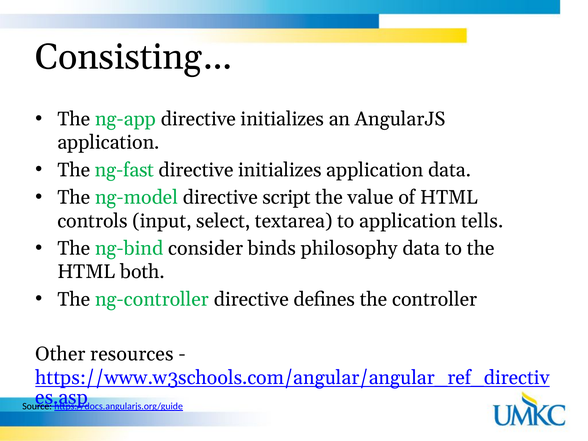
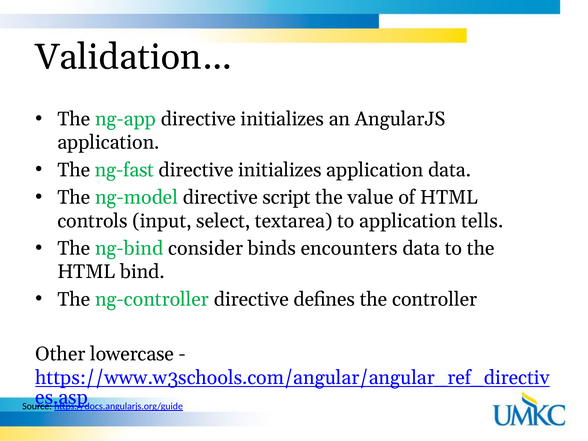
Consisting…: Consisting… -> Validation… (133, 57)
philosophy: philosophy -> encounters (349, 248)
both: both -> bind (142, 272)
resources: resources -> lowercase (132, 354)
